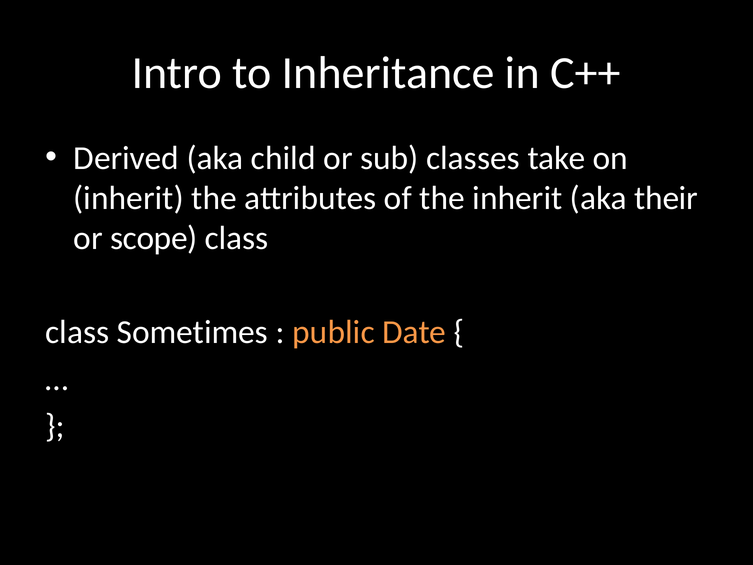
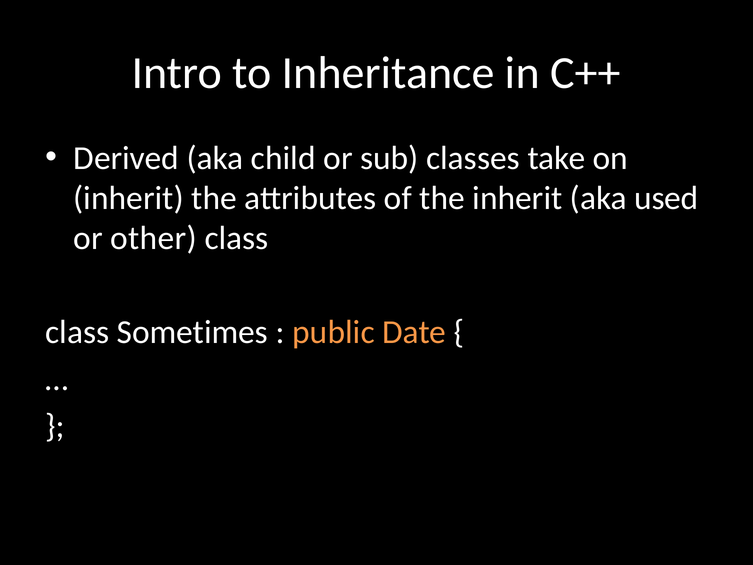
their: their -> used (666, 198)
scope: scope -> other (153, 238)
